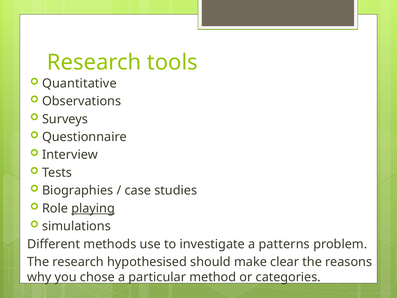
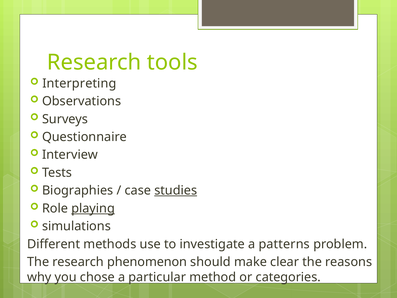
Quantitative: Quantitative -> Interpreting (79, 83)
studies underline: none -> present (176, 190)
hypothesised: hypothesised -> phenomenon (147, 262)
